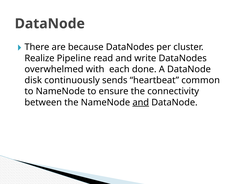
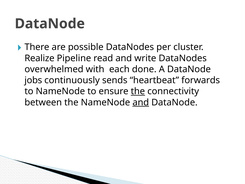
because: because -> possible (86, 47)
disk: disk -> jobs (33, 80)
common: common -> forwards (201, 80)
the underline: none -> present (138, 91)
